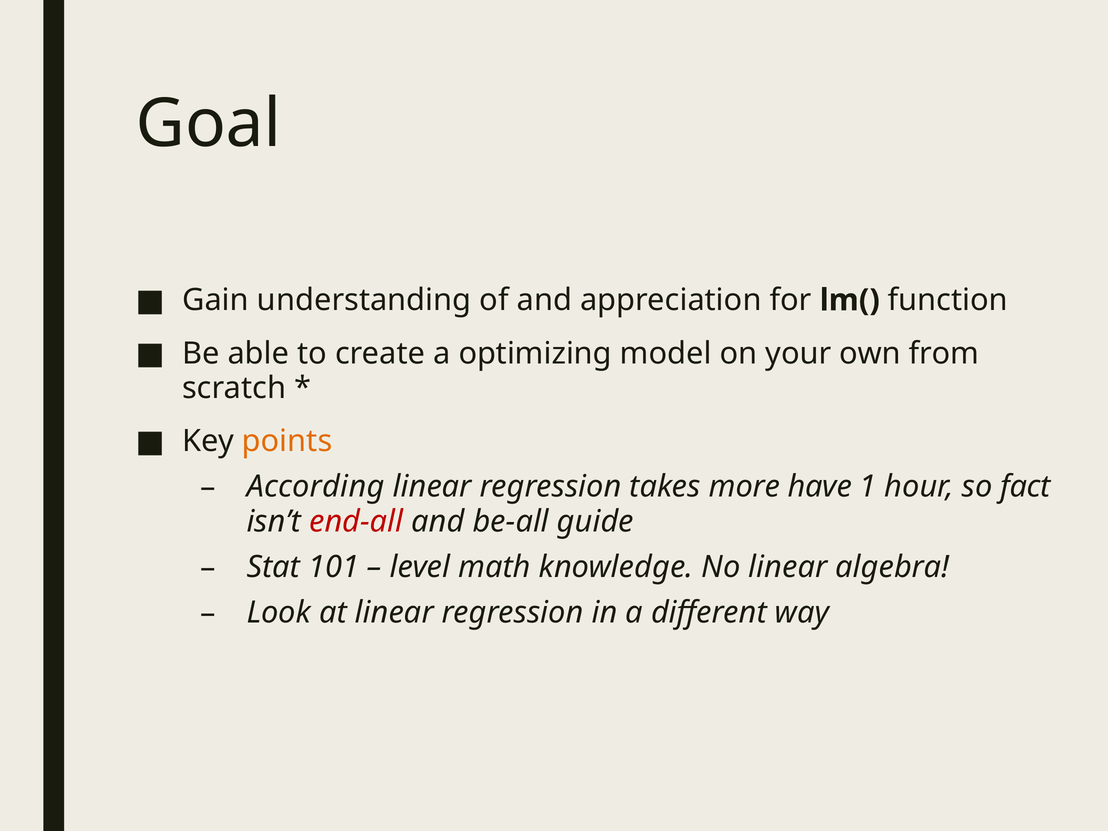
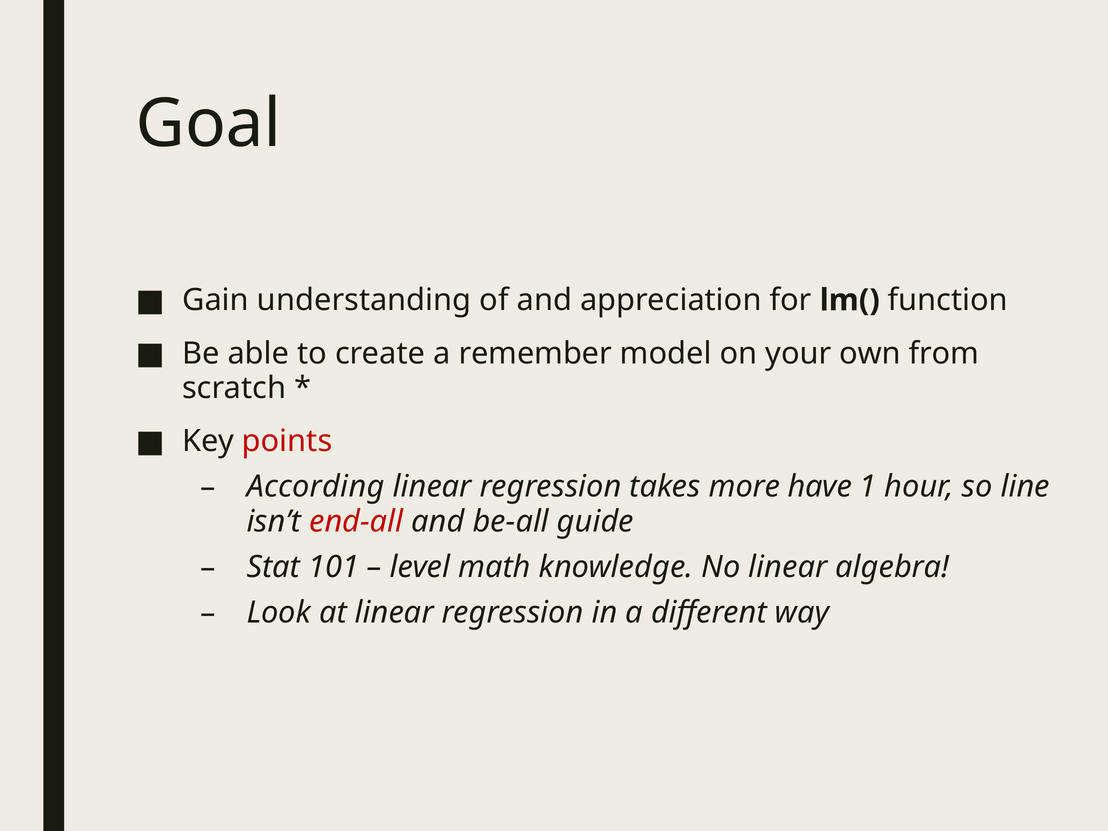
optimizing: optimizing -> remember (535, 353)
points colour: orange -> red (287, 441)
fact: fact -> line (1025, 487)
